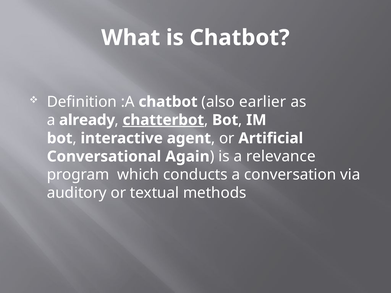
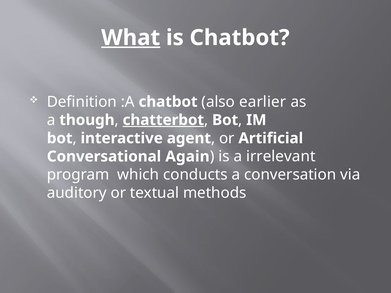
What underline: none -> present (131, 38)
already: already -> though (87, 120)
relevance: relevance -> irrelevant (281, 157)
